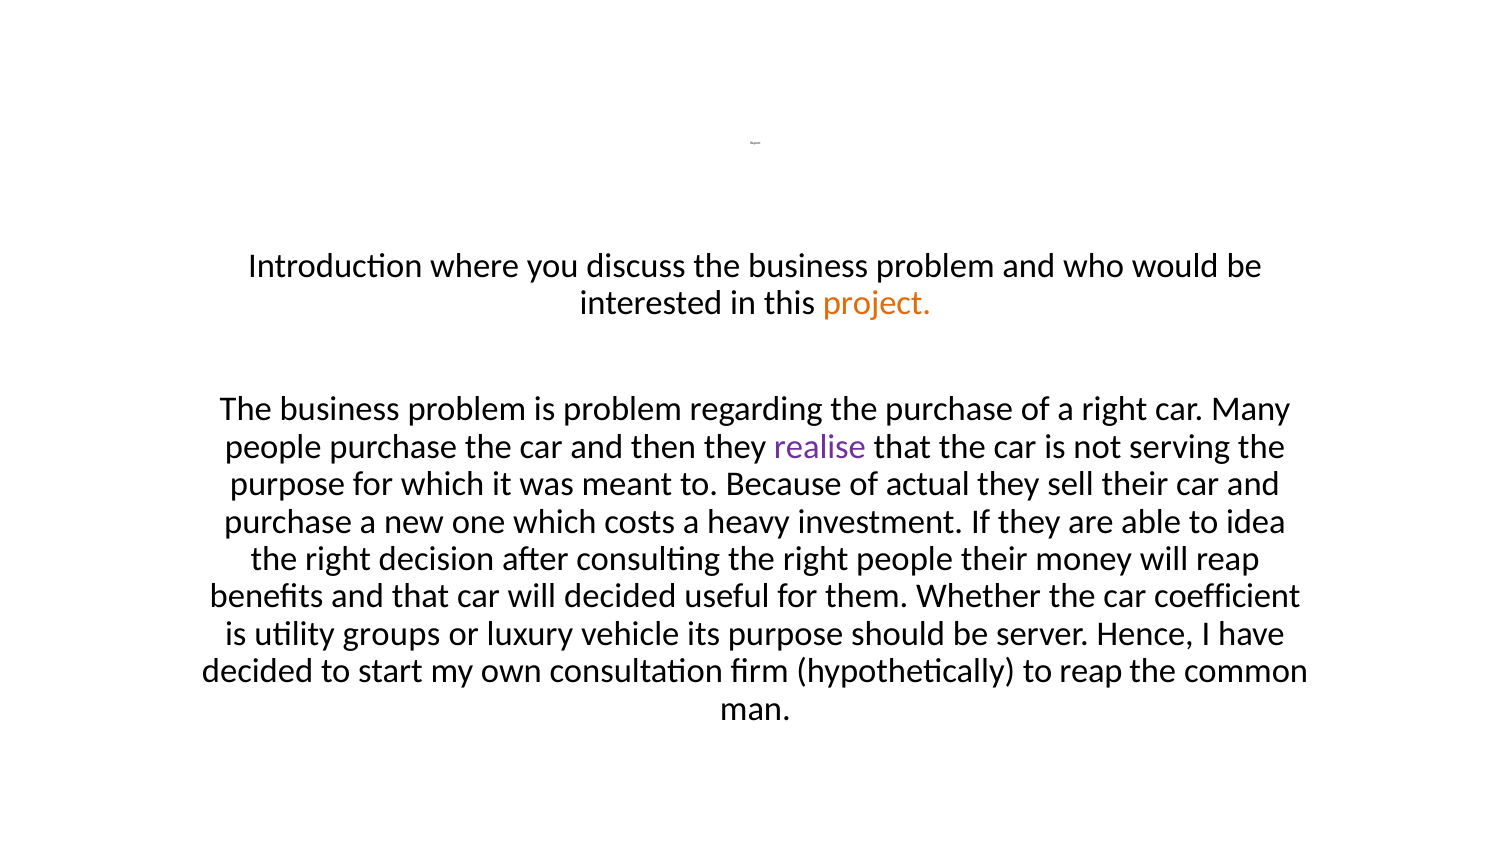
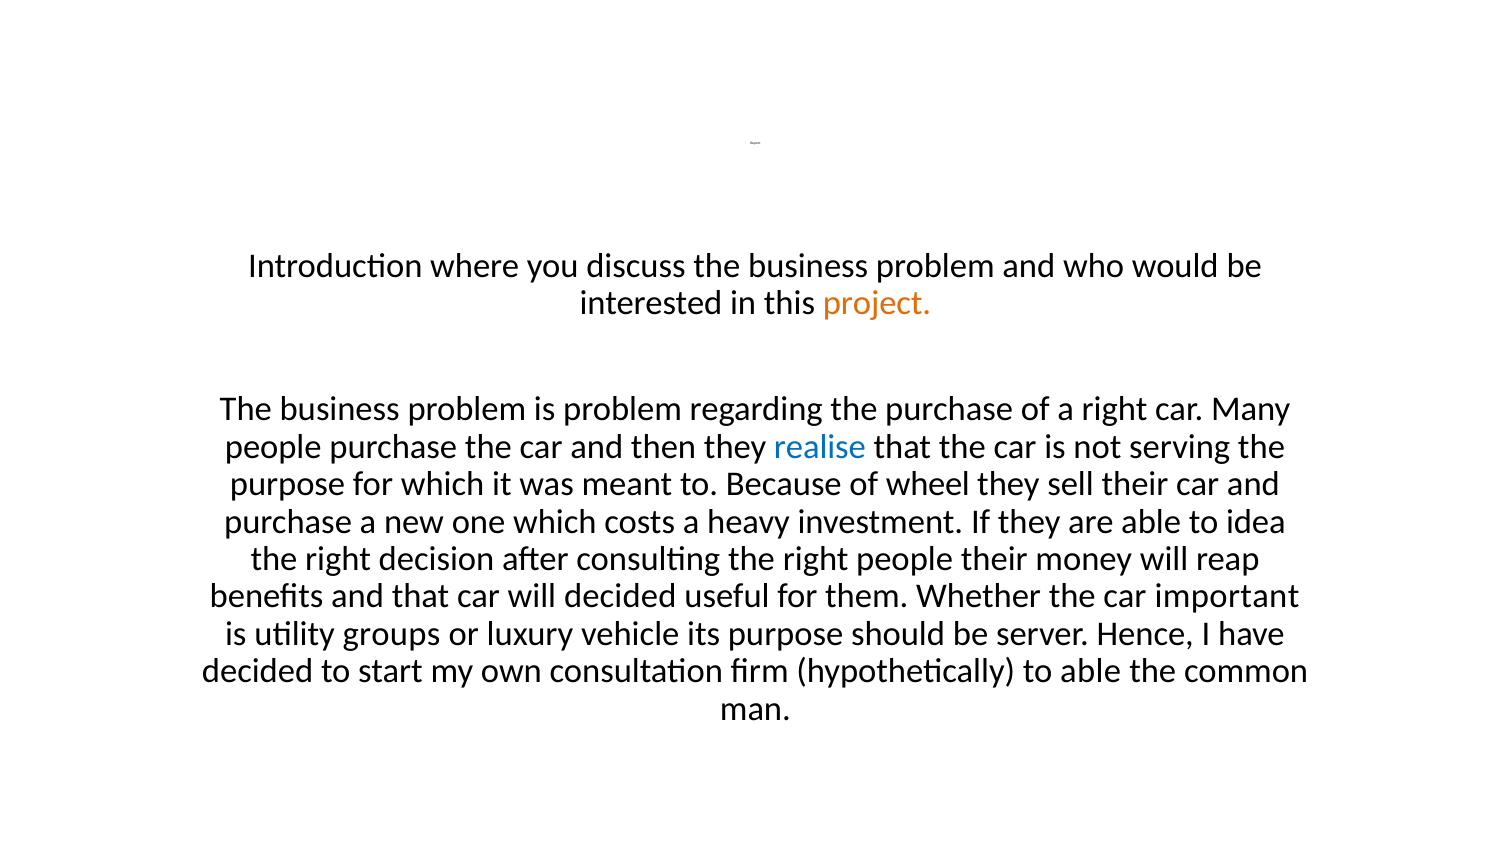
realise colour: purple -> blue (820, 447)
actual: actual -> wheel (928, 484)
coefficient: coefficient -> important (1227, 596)
to reap: reap -> able (1091, 671)
